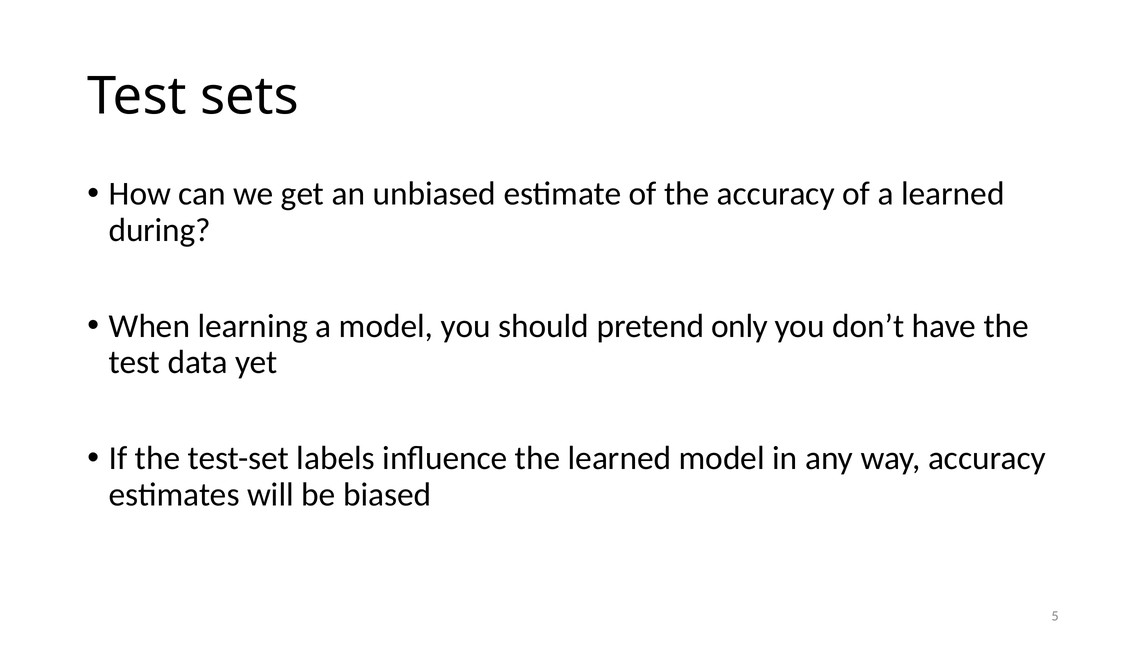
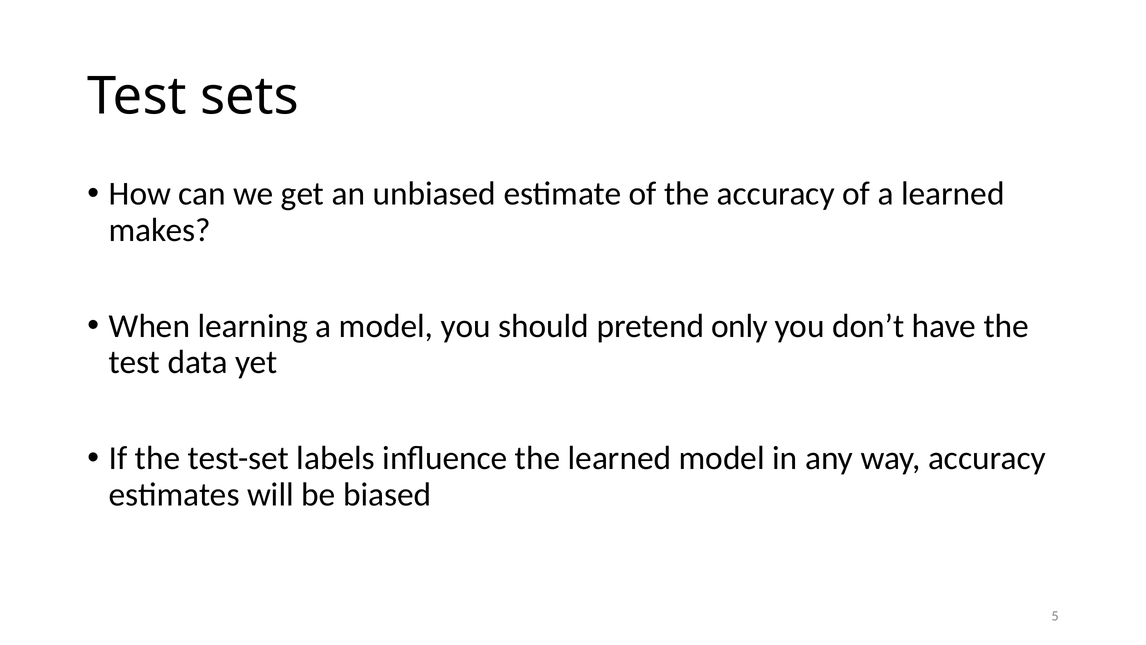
during: during -> makes (160, 230)
